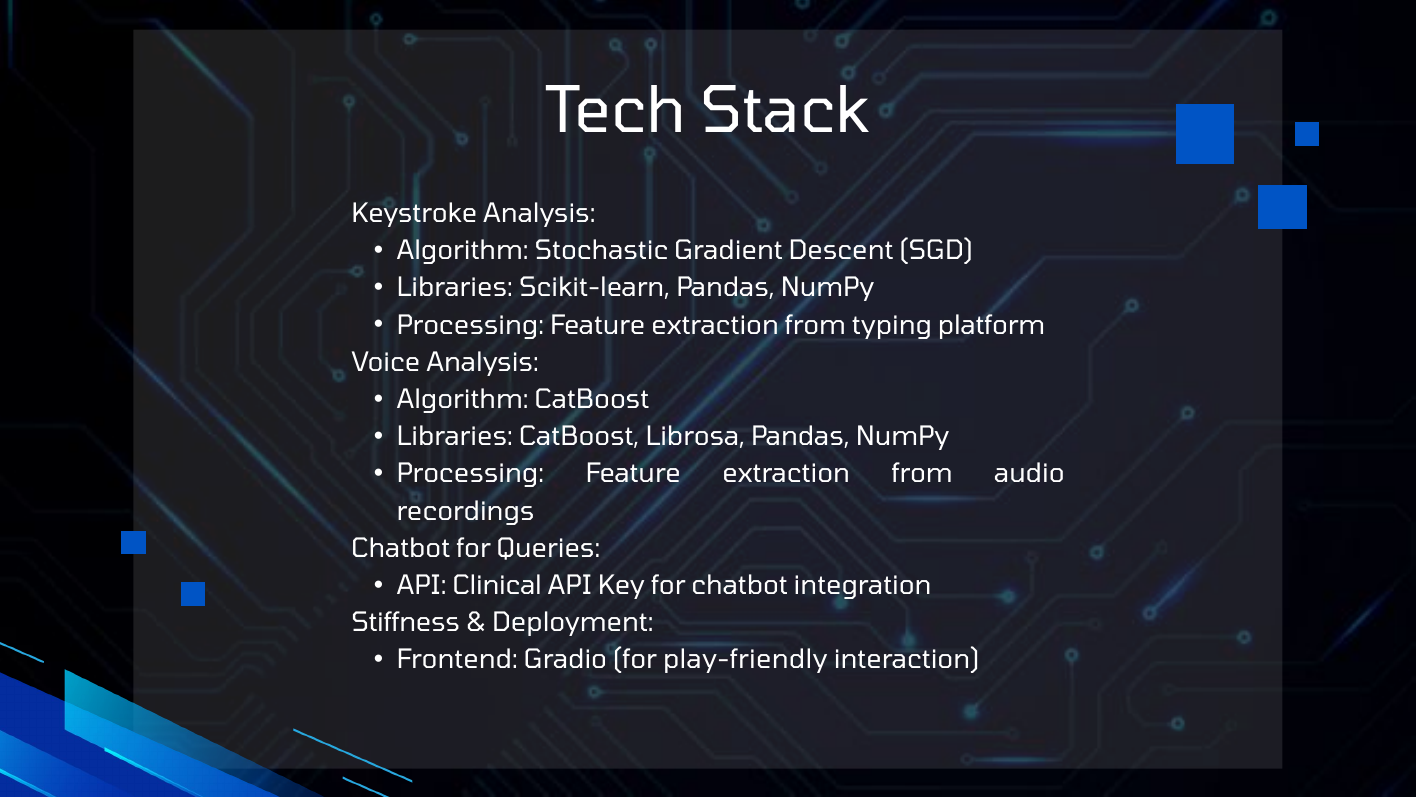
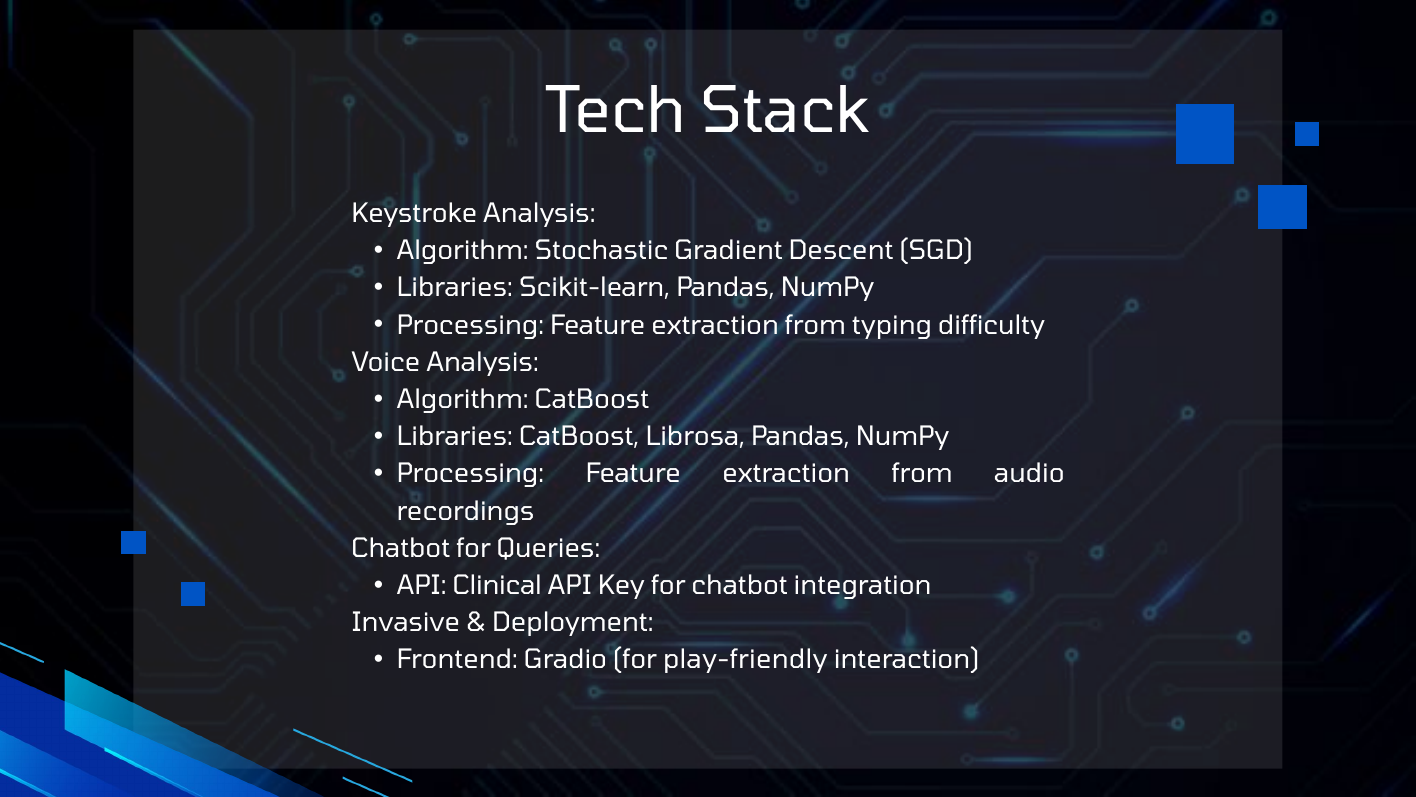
platform: platform -> difficulty (992, 325)
Stiffness: Stiffness -> Invasive (406, 622)
